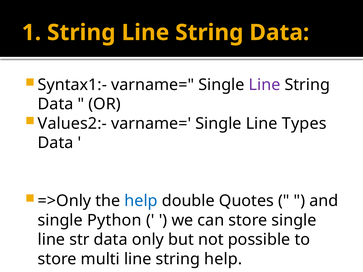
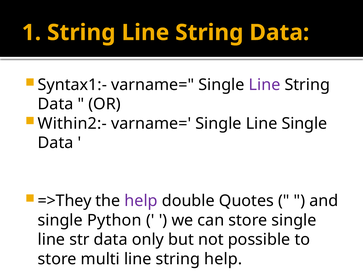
Values2:-: Values2:- -> Within2:- (72, 124)
Line Types: Types -> Single (304, 124)
=>Only: =>Only -> =>They (65, 201)
help colour: blue -> purple (141, 201)
